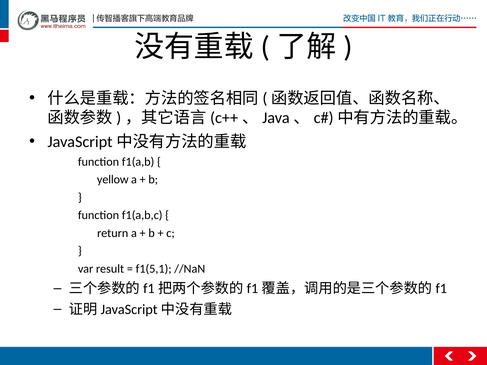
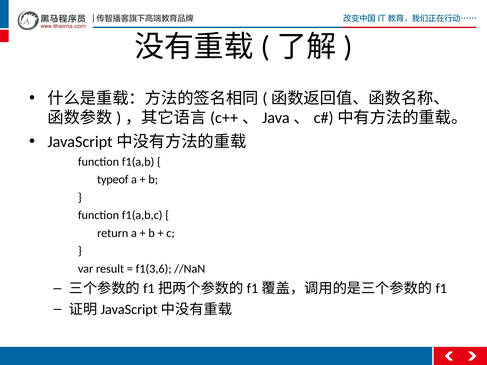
yellow: yellow -> typeof (113, 180)
f1(5,1: f1(5,1 -> f1(3,6 (154, 269)
